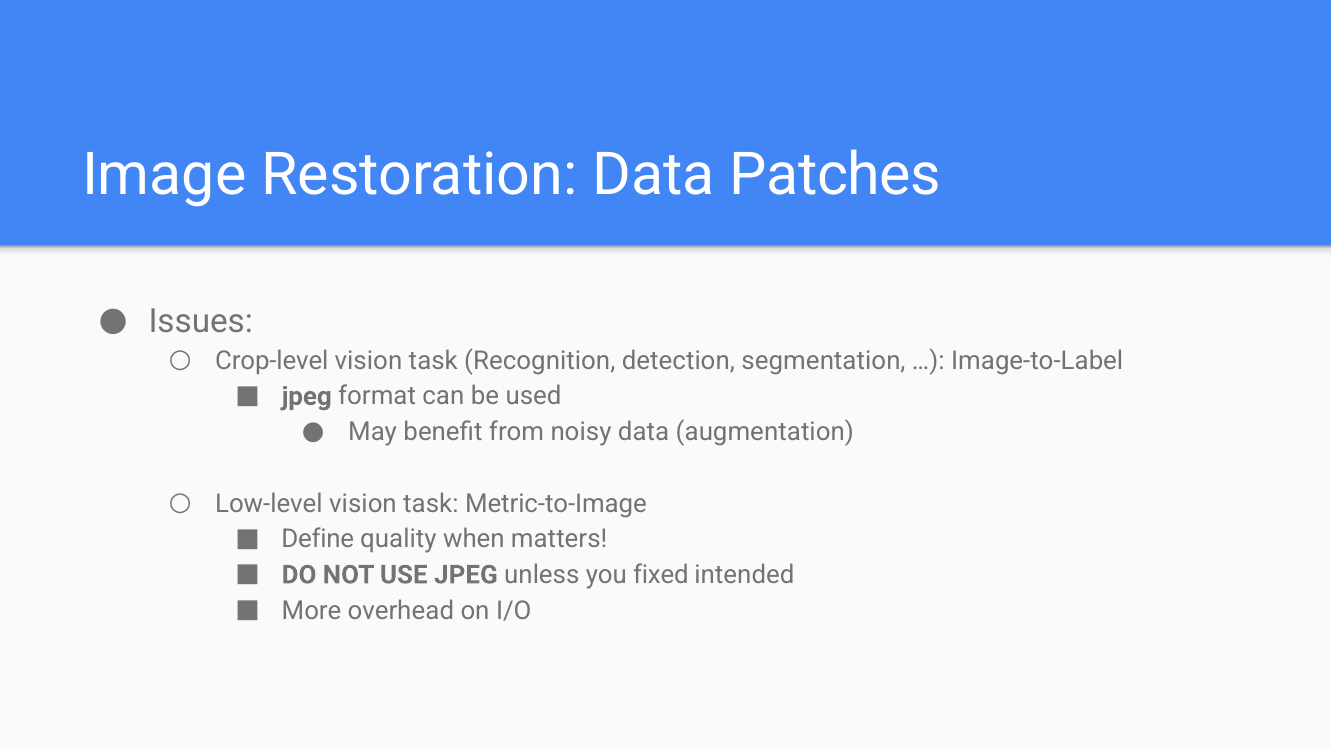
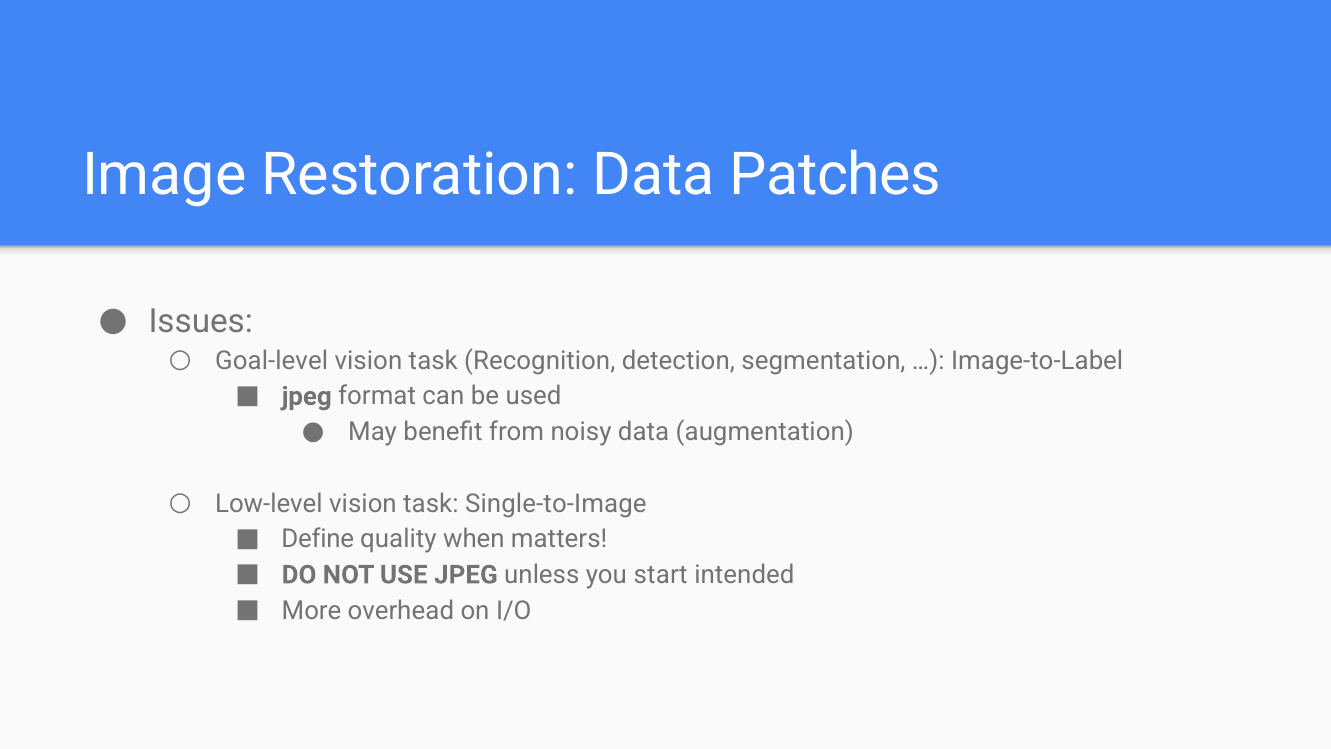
Crop-level: Crop-level -> Goal-level (272, 361)
Metric-to-Image: Metric-to-Image -> Single-to-Image (556, 503)
fixed: fixed -> start (661, 575)
